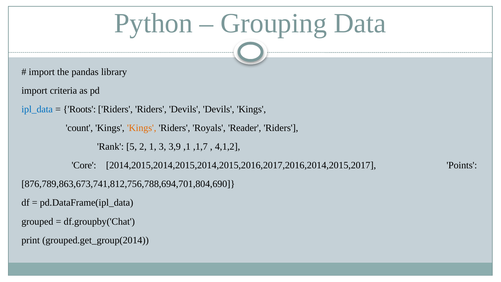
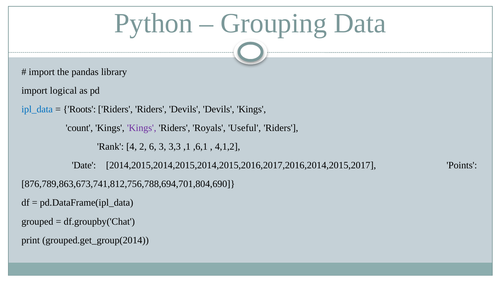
criteria: criteria -> logical (63, 90)
Kings colour: orange -> purple (142, 128)
Reader: Reader -> Useful (245, 128)
5: 5 -> 4 (132, 147)
1: 1 -> 6 (153, 147)
3,9: 3,9 -> 3,3 (175, 147)
,1,7: ,1,7 -> ,6,1 (200, 147)
Core: Core -> Date (84, 165)
